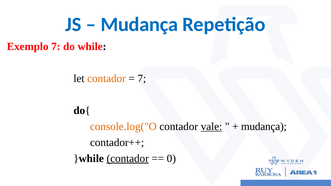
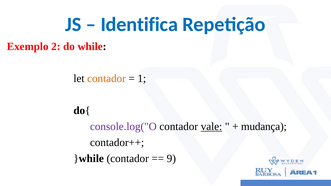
Mudança: Mudança -> Identifica (139, 24)
Exemplo 7: 7 -> 2 (56, 47)
7: 7 -> 1 (142, 79)
console.log("O colour: orange -> purple (123, 127)
contador underline: present -> none (128, 159)
0: 0 -> 9 (171, 159)
